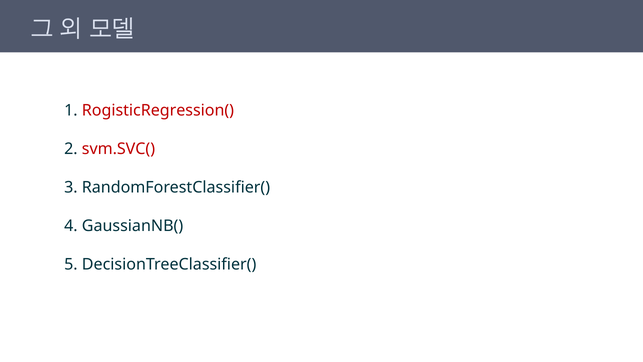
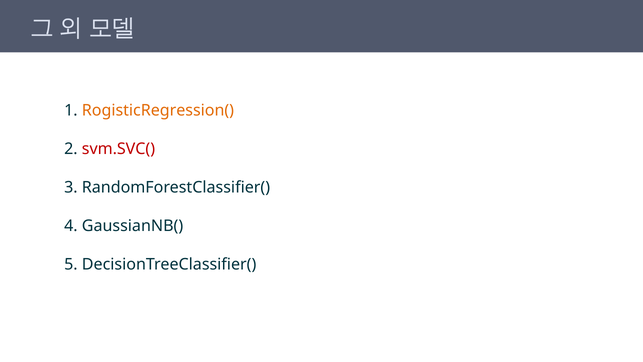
RogisticRegression( colour: red -> orange (158, 110)
